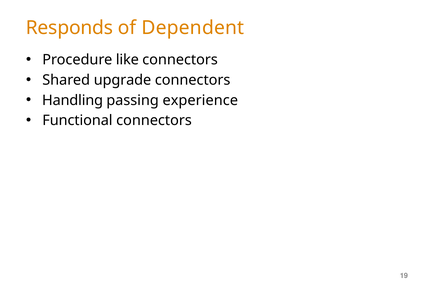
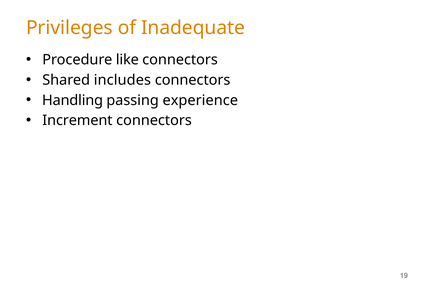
Responds: Responds -> Privileges (69, 28)
Dependent: Dependent -> Inadequate (193, 28)
upgrade: upgrade -> includes (122, 80)
Functional: Functional -> Increment (77, 121)
